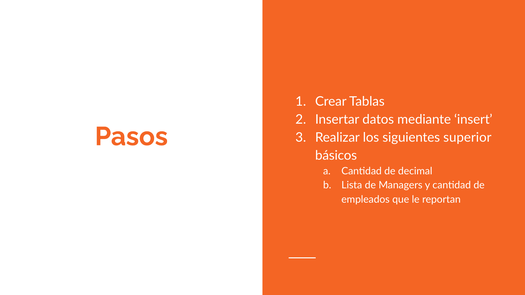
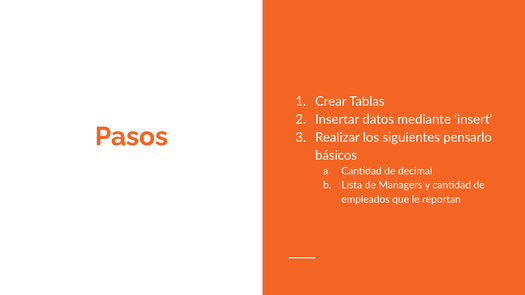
superior: superior -> pensarlo (468, 138)
